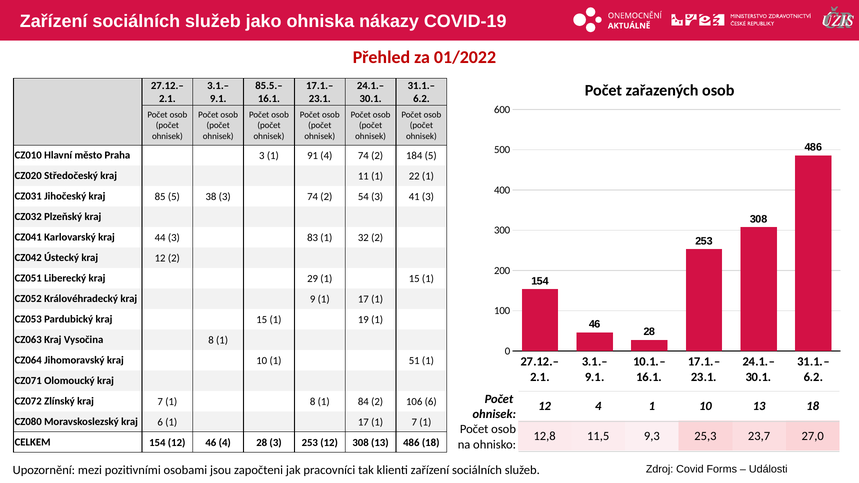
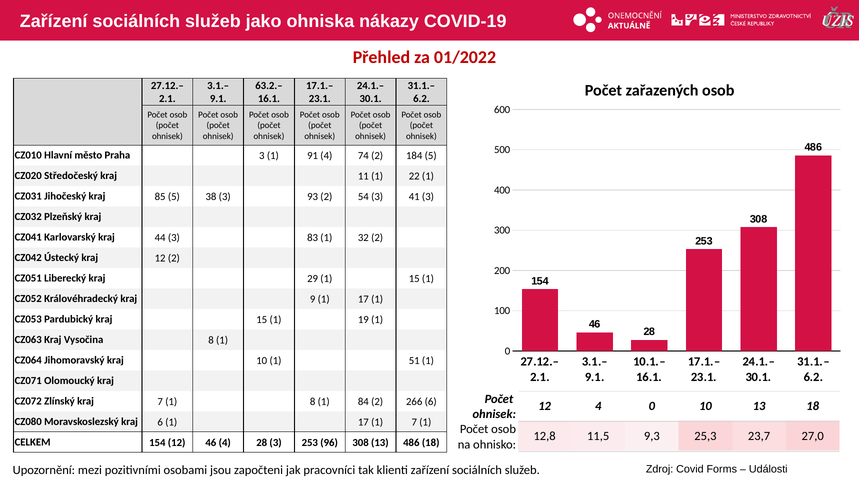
85.5.–: 85.5.– -> 63.2.– (269, 86)
3 74: 74 -> 93 (313, 197)
106: 106 -> 266 (414, 402)
4 1: 1 -> 0 (652, 406)
253 12: 12 -> 96 (329, 443)
